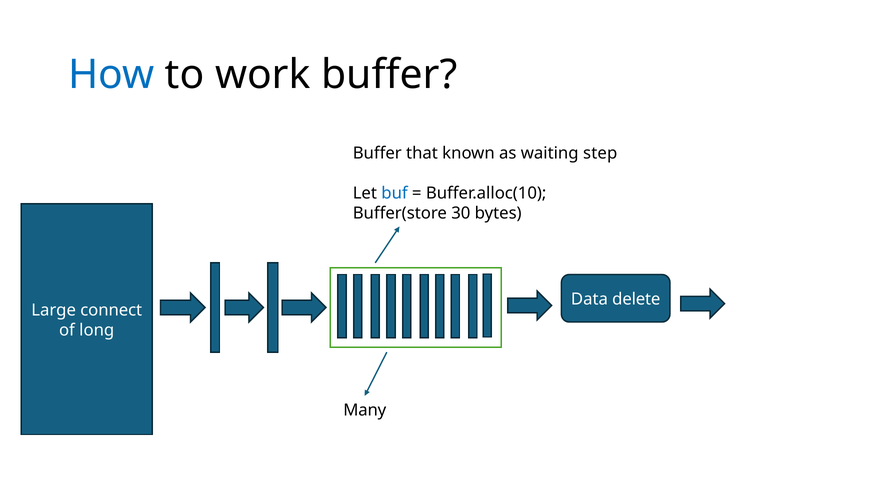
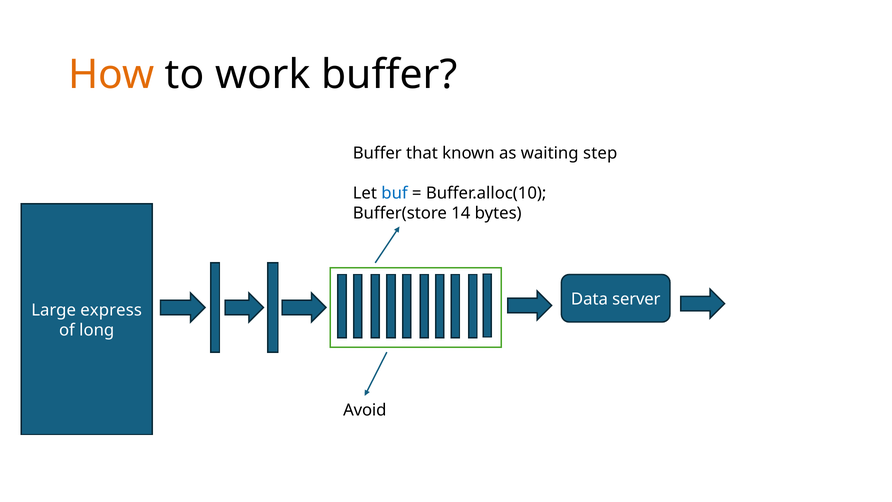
How colour: blue -> orange (111, 75)
30: 30 -> 14 (461, 213)
delete: delete -> server (636, 299)
connect: connect -> express (111, 310)
Many: Many -> Avoid (365, 410)
